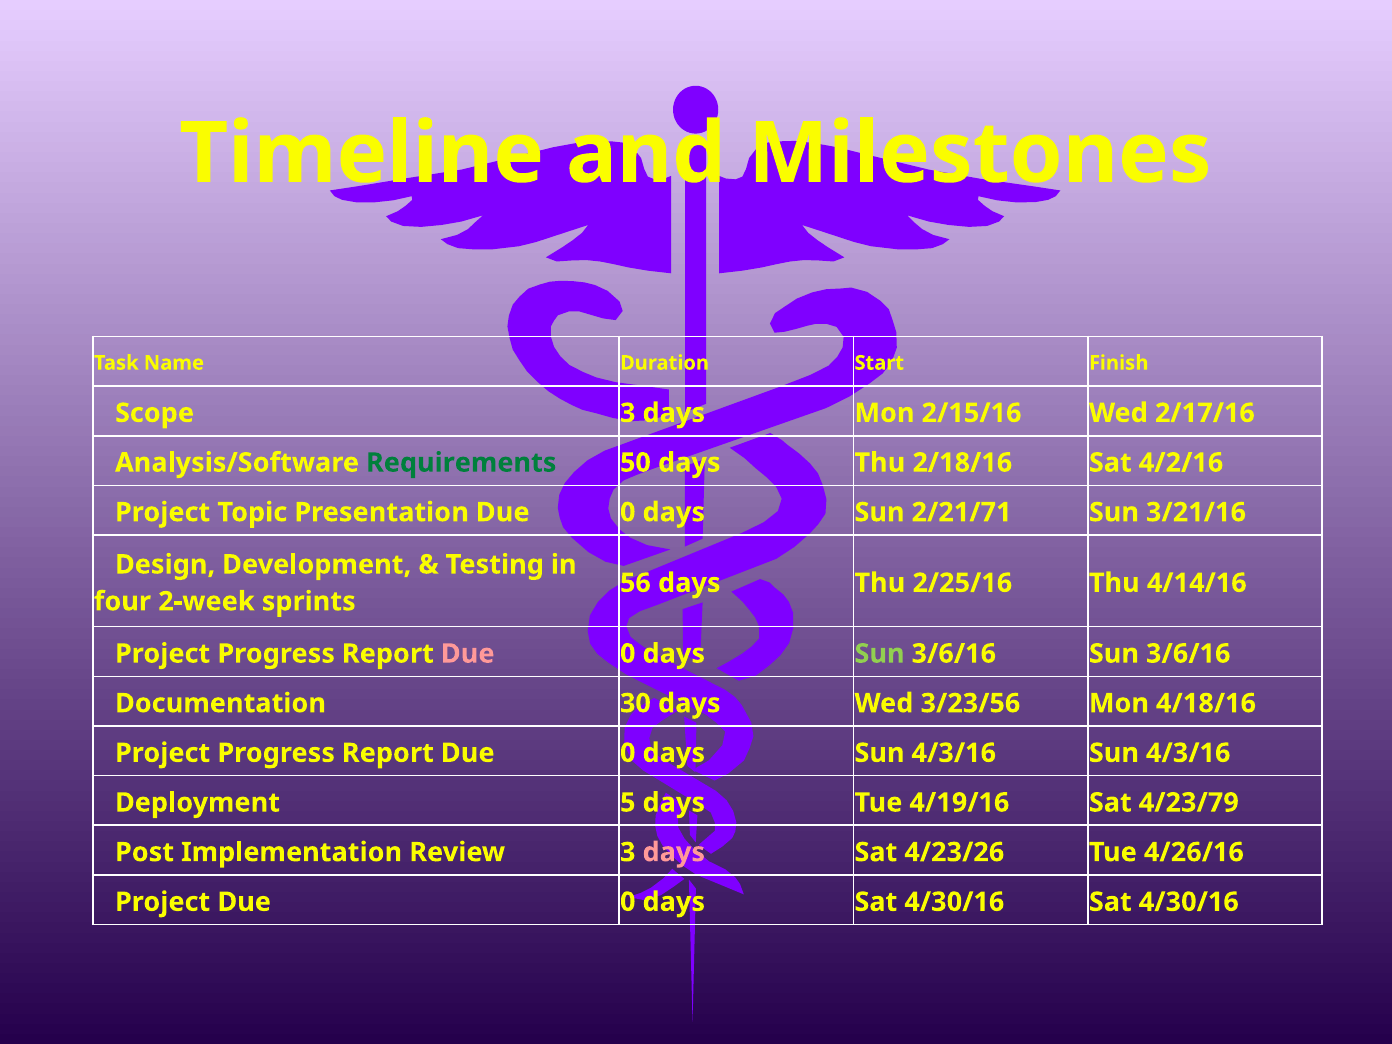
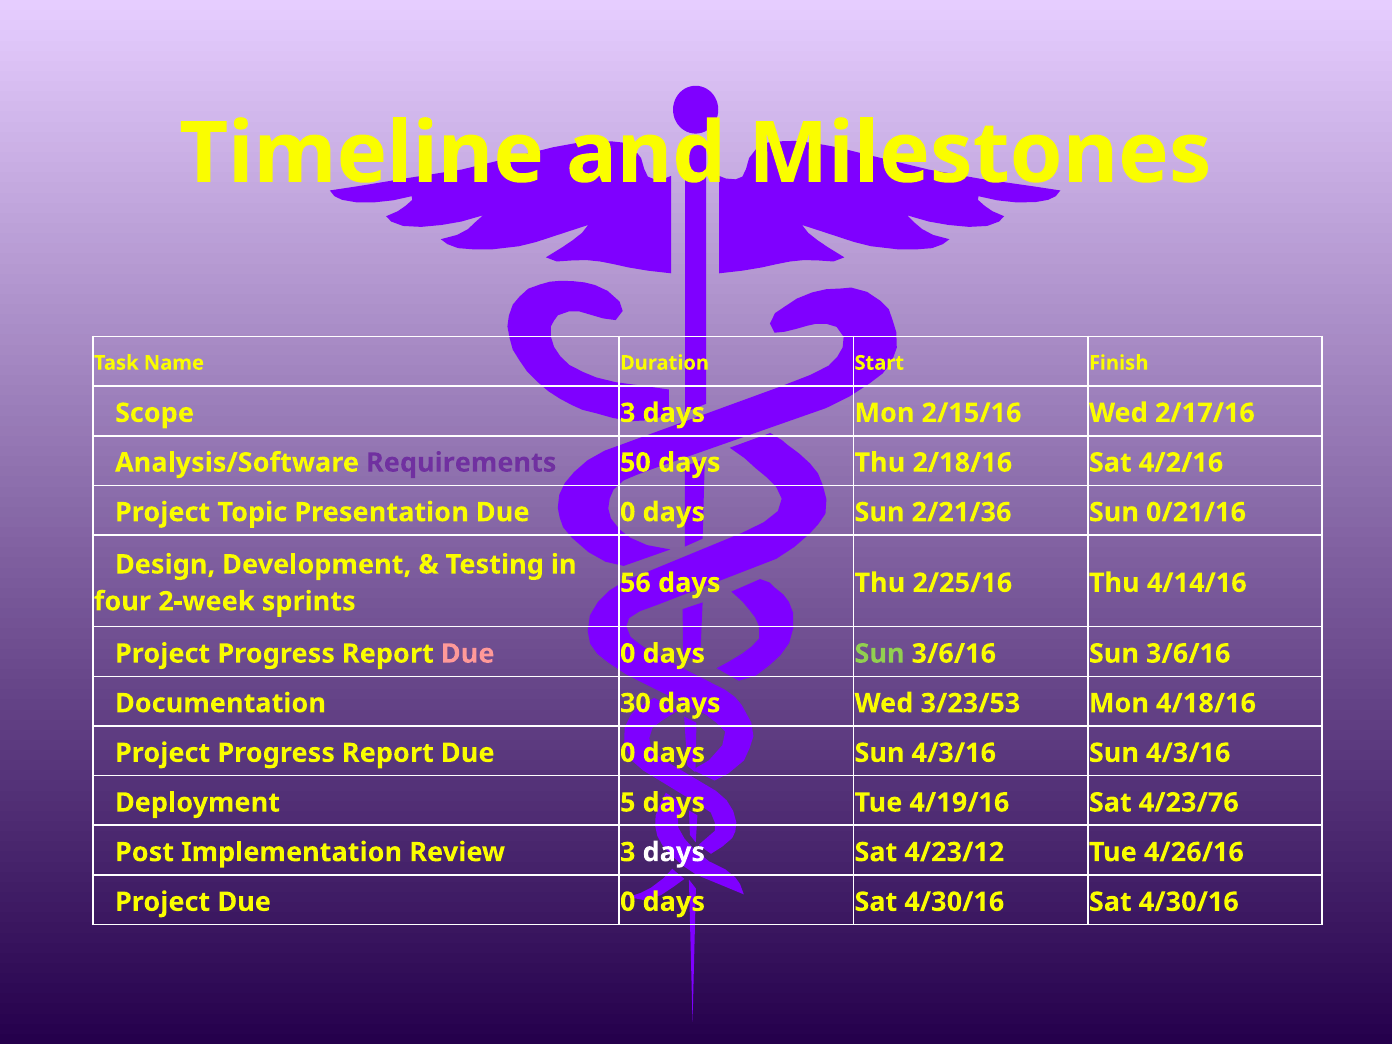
Requirements colour: green -> purple (461, 463)
2/21/71: 2/21/71 -> 2/21/36 (962, 512)
3/21/16: 3/21/16 -> 0/21/16 (1196, 512)
3/23/56: 3/23/56 -> 3/23/53 (970, 703)
4/23/79: 4/23/79 -> 4/23/76 (1189, 803)
days colour: pink -> white (674, 852)
4/23/26: 4/23/26 -> 4/23/12 (954, 852)
